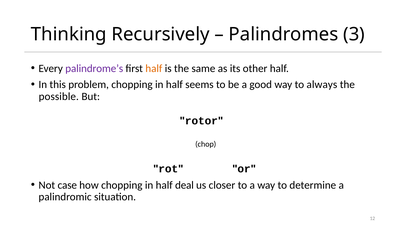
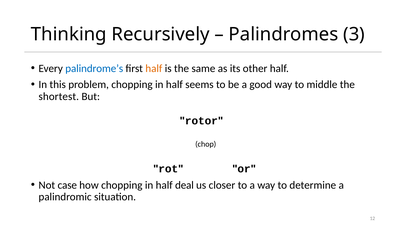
palindrome’s colour: purple -> blue (94, 68)
always: always -> middle (322, 84)
possible: possible -> shortest (59, 96)
